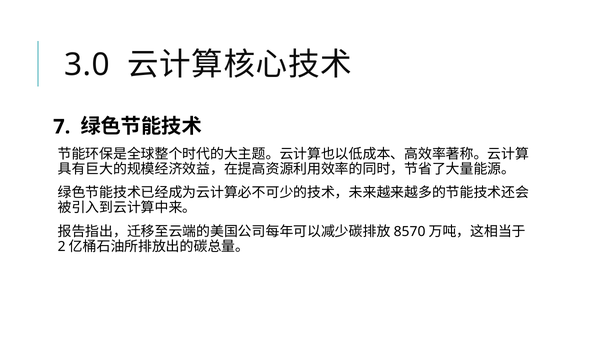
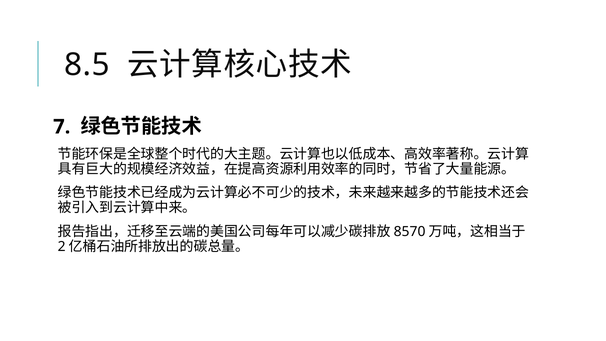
3.0: 3.0 -> 8.5 (87, 65)
